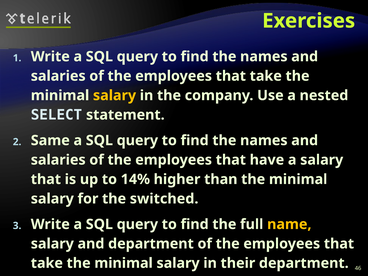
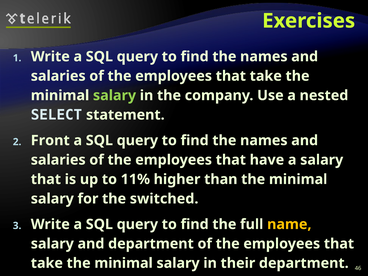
salary colour: yellow -> light green (115, 95)
Same: Same -> Front (50, 140)
14%: 14% -> 11% (135, 179)
